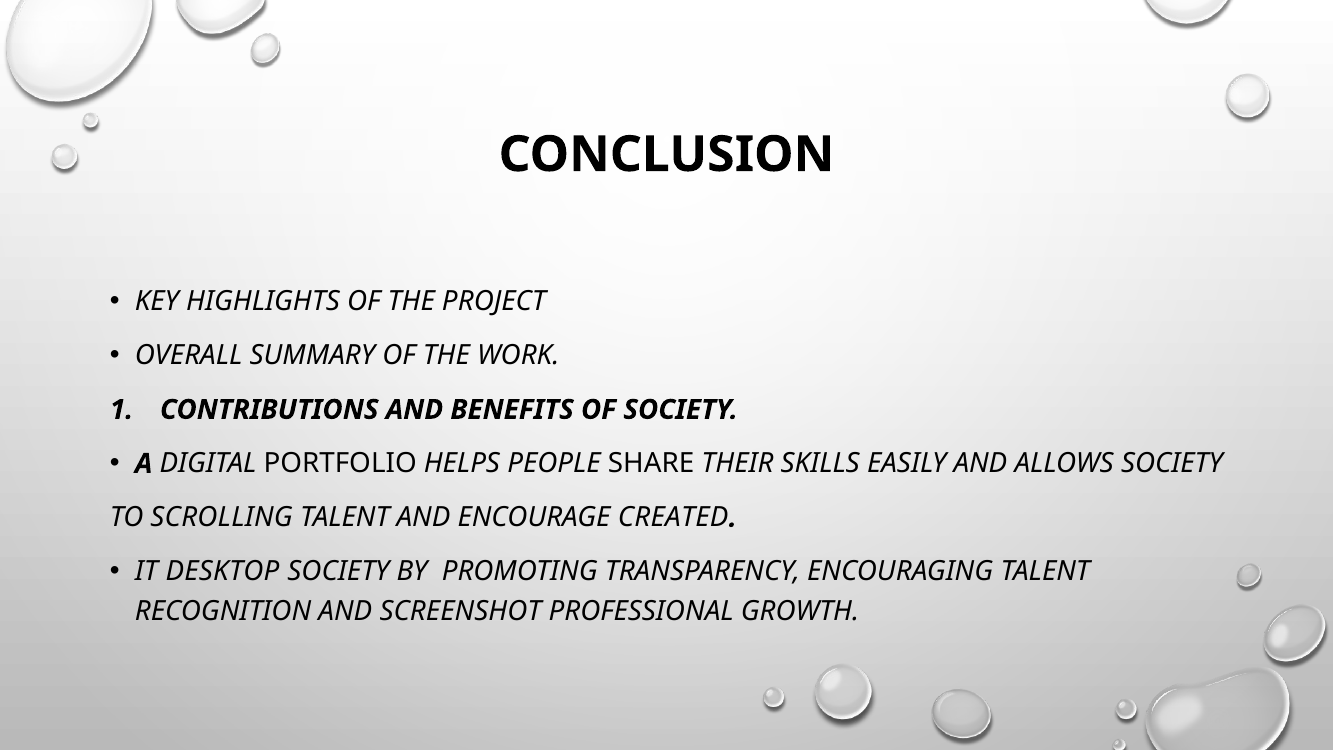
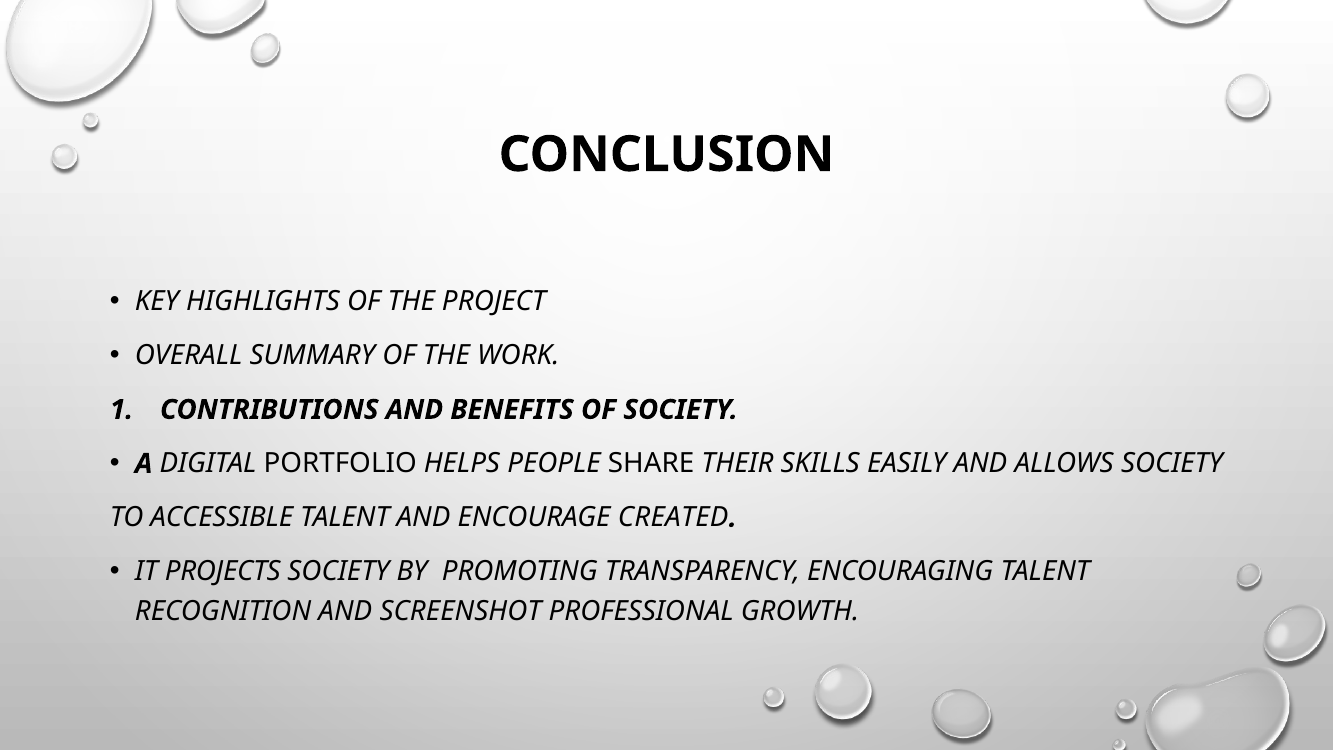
SCROLLING: SCROLLING -> ACCESSIBLE (222, 517)
DESKTOP: DESKTOP -> PROJECTS (223, 571)
